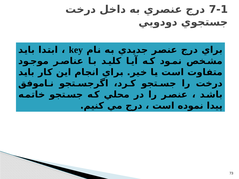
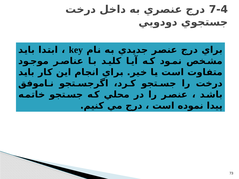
7-1: 7-1 -> 7-4 (218, 9)
